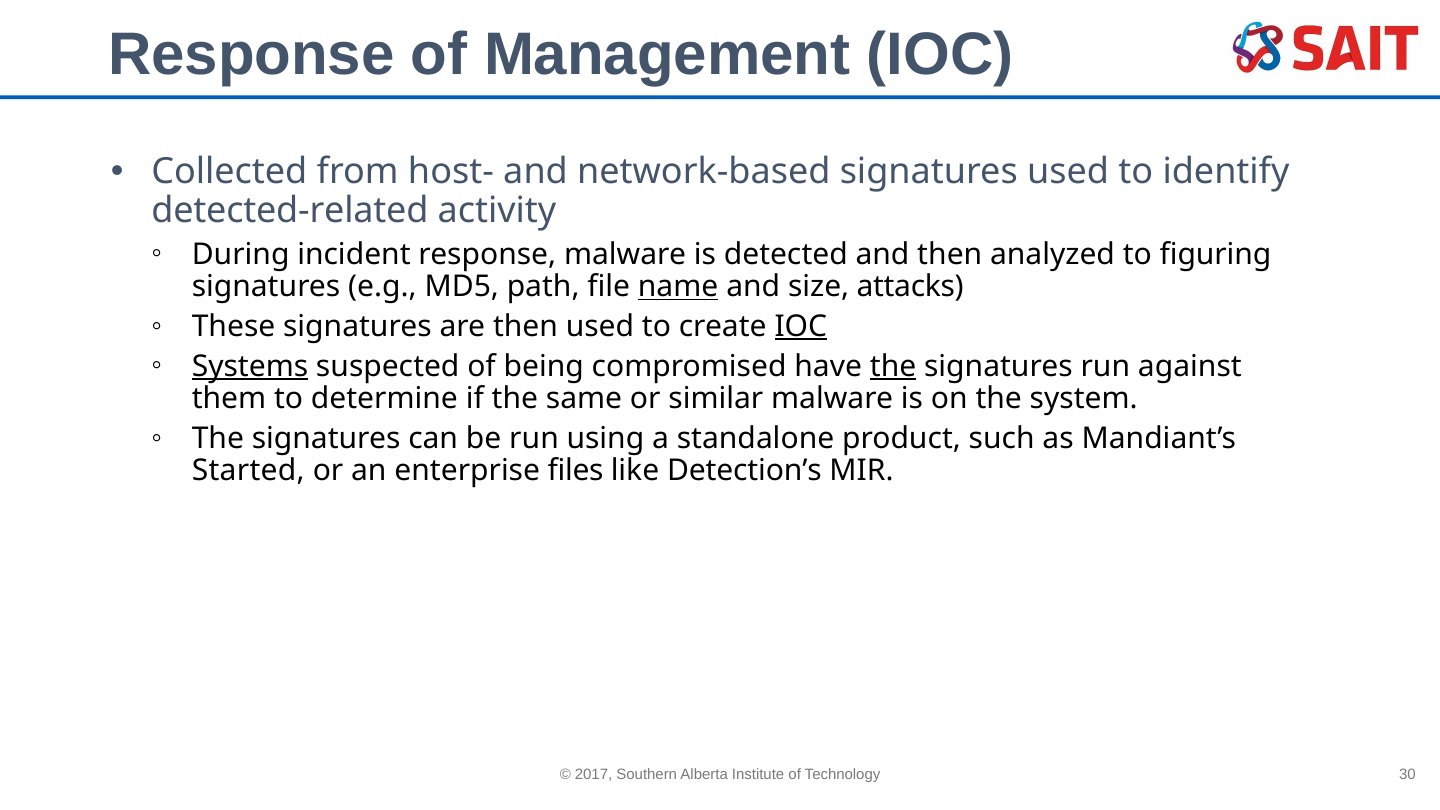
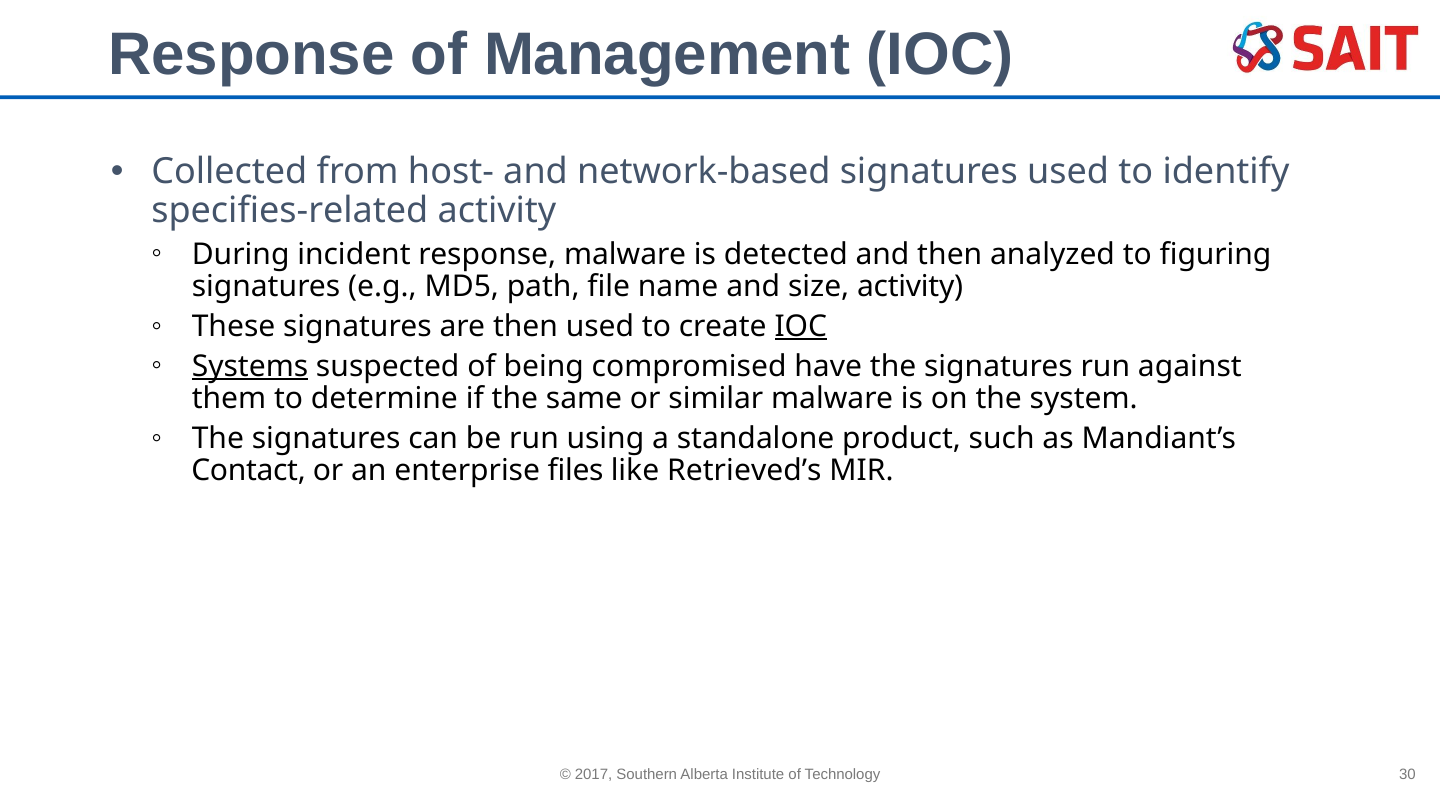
detected-related: detected-related -> specifies-related (290, 211)
name underline: present -> none (678, 286)
size attacks: attacks -> activity (910, 286)
the underline: present -> none (893, 366)
Started: Started -> Contact (249, 471)
Detection’s: Detection’s -> Retrieved’s (744, 471)
